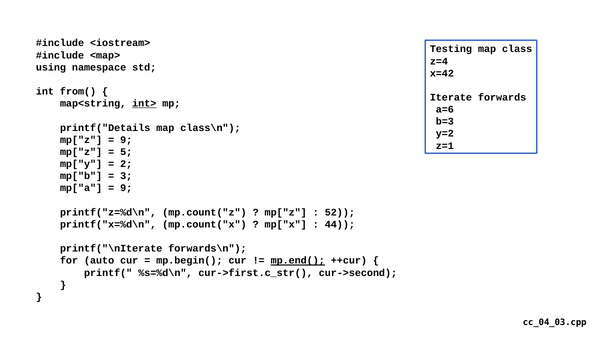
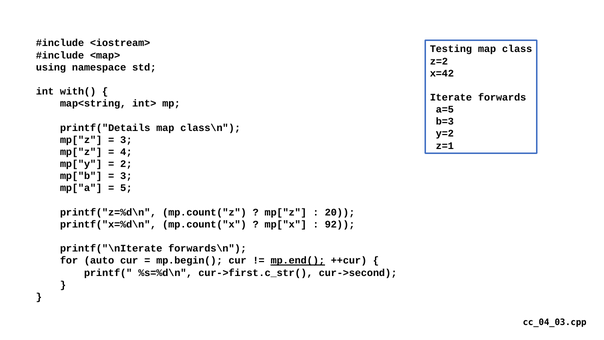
z=4: z=4 -> z=2 (439, 61)
from(: from( -> with( (78, 91)
int> underline: present -> none (144, 103)
a=6: a=6 -> a=5 (445, 109)
9: 9 -> 3 (126, 140)
5: 5 -> 4 (126, 152)
9: 9 -> 5 (126, 188)
52: 52 -> 20 (340, 212)
44: 44 -> 92 (340, 224)
